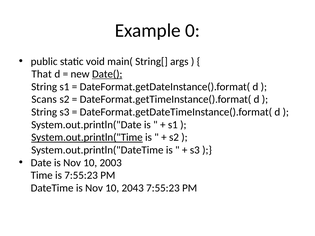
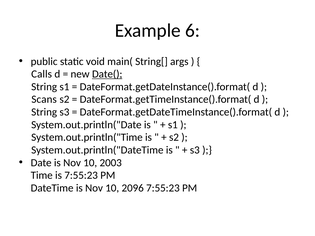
0: 0 -> 6 (193, 30)
That: That -> Calls (42, 74)
System.out.println("Time underline: present -> none (87, 138)
2043: 2043 -> 2096 (133, 188)
